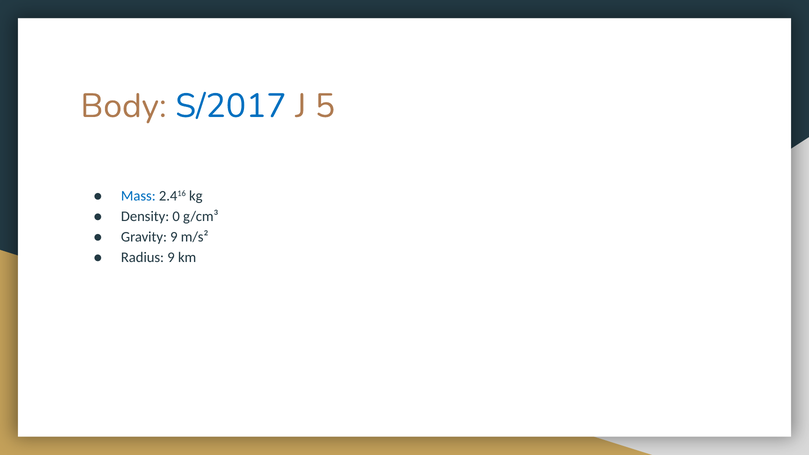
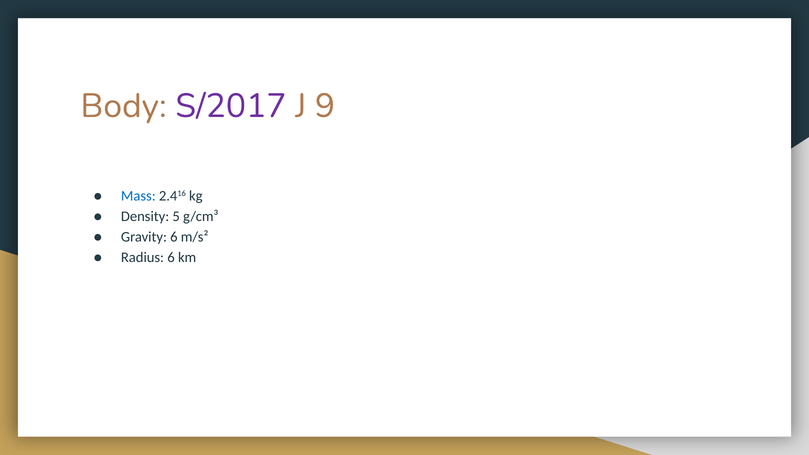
S/2017 colour: blue -> purple (231, 106)
5: 5 -> 9 (325, 106)
0: 0 -> 5 (176, 216)
Gravity 9: 9 -> 6 (174, 237)
Radius 9: 9 -> 6 (171, 257)
